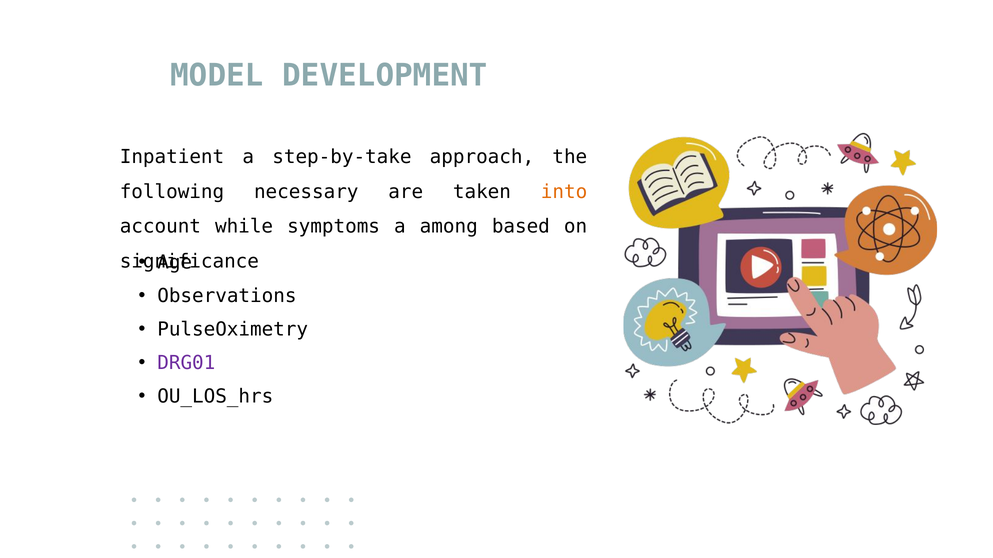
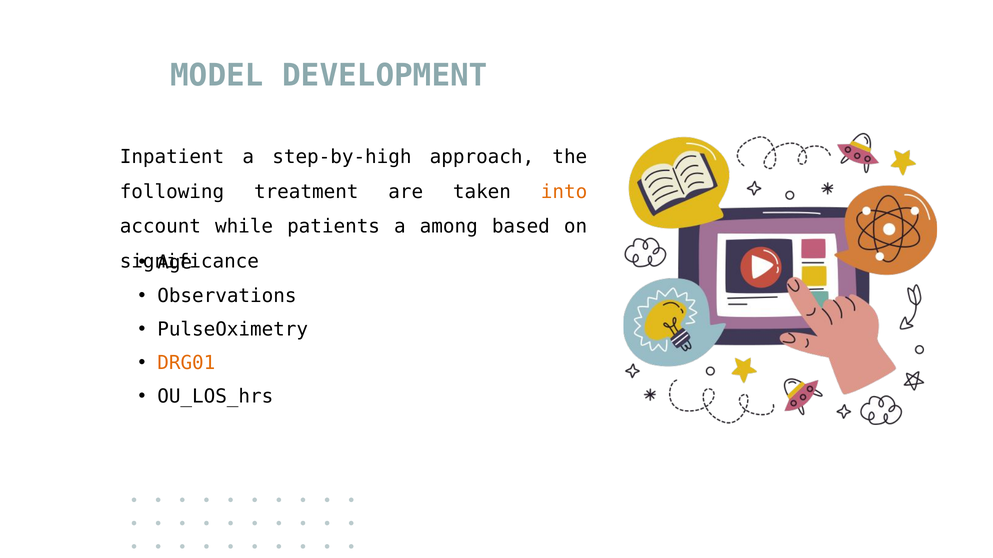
step-by-take: step-by-take -> step-by-high (342, 157)
necessary: necessary -> treatment (306, 192)
symptoms: symptoms -> patients (334, 227)
DRG01 colour: purple -> orange (186, 363)
